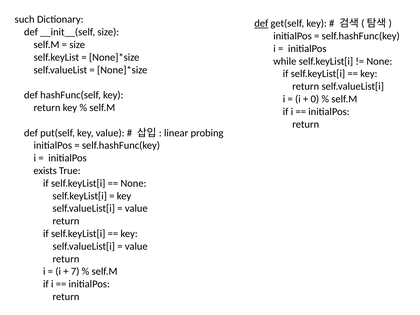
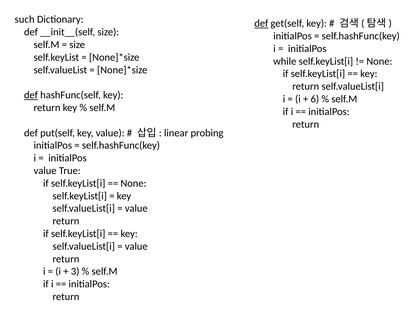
def underline: none -> present (31, 95)
0: 0 -> 6 (315, 99)
exists: exists -> value (45, 171)
7: 7 -> 3 (75, 271)
